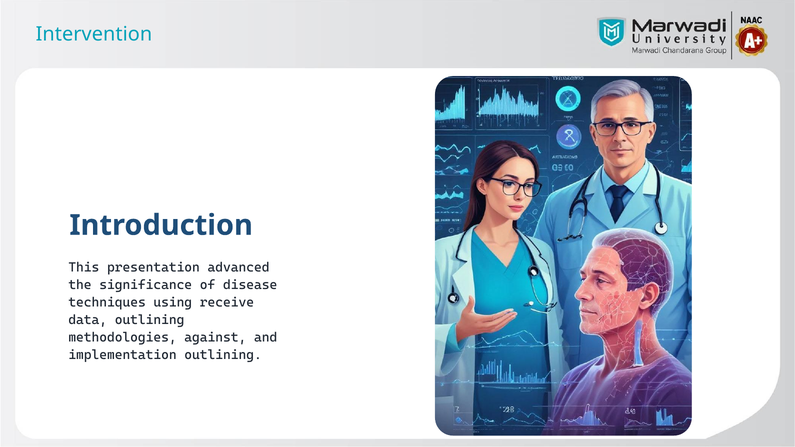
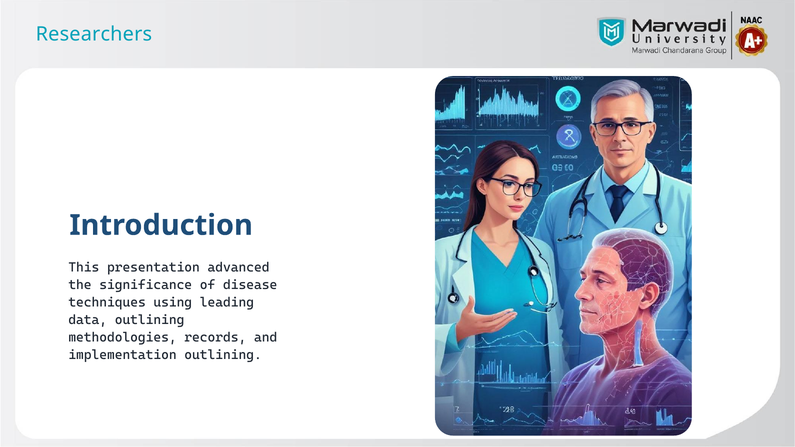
Intervention: Intervention -> Researchers (94, 34)
receive: receive -> leading (227, 303)
against: against -> records (215, 338)
